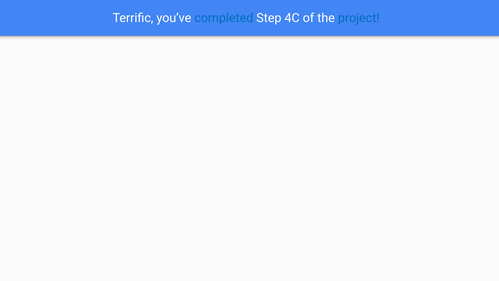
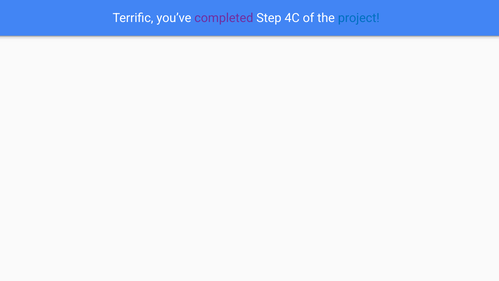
completed colour: blue -> purple (224, 18)
